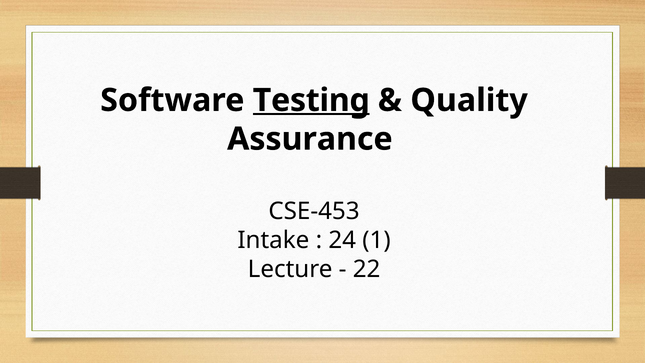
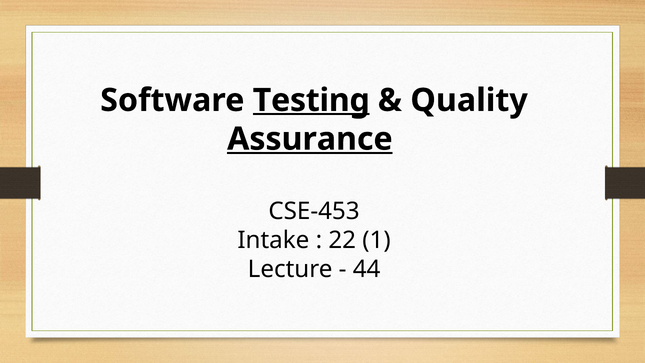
Assurance underline: none -> present (310, 139)
24: 24 -> 22 (342, 240)
22: 22 -> 44 (367, 269)
